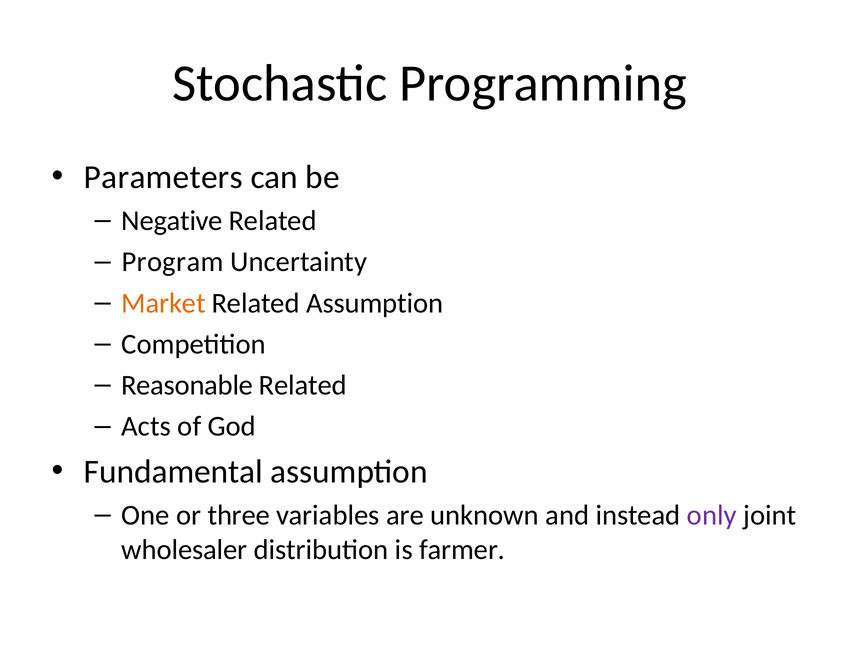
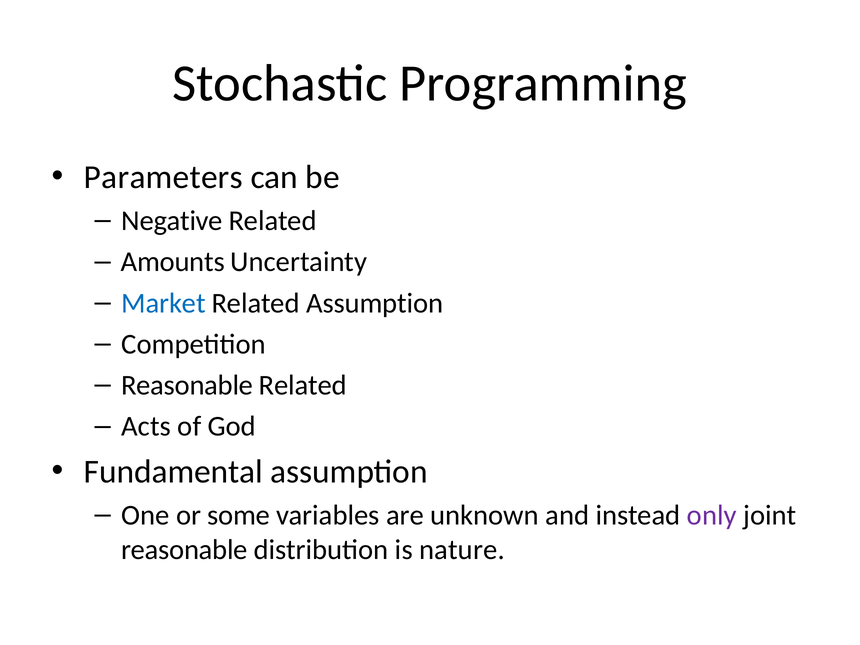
Program: Program -> Amounts (173, 262)
Market colour: orange -> blue (164, 303)
three: three -> some (239, 515)
wholesaler: wholesaler -> reasonable (184, 550)
farmer: farmer -> nature (462, 550)
